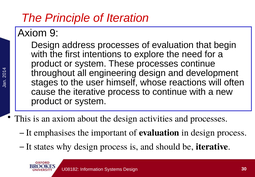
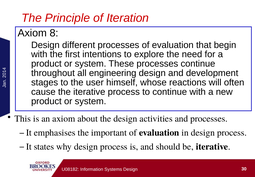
9: 9 -> 8 (54, 33)
address: address -> different (79, 45)
